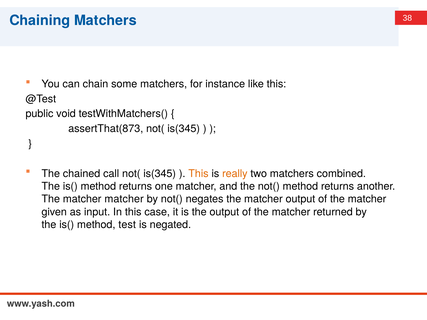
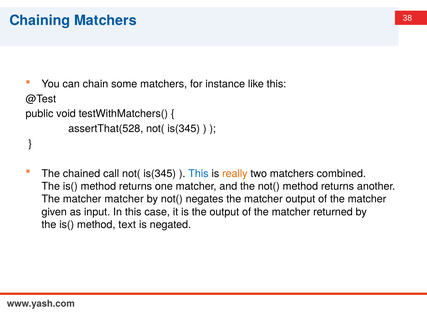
assertThat(873: assertThat(873 -> assertThat(528 (106, 129)
This colour: orange -> blue (198, 174)
test: test -> text (127, 225)
